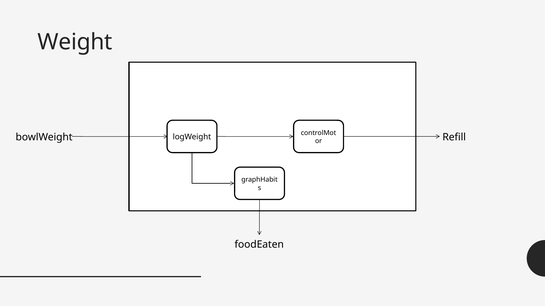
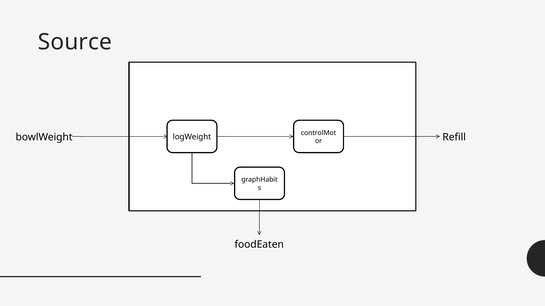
Weight: Weight -> Source (75, 42)
